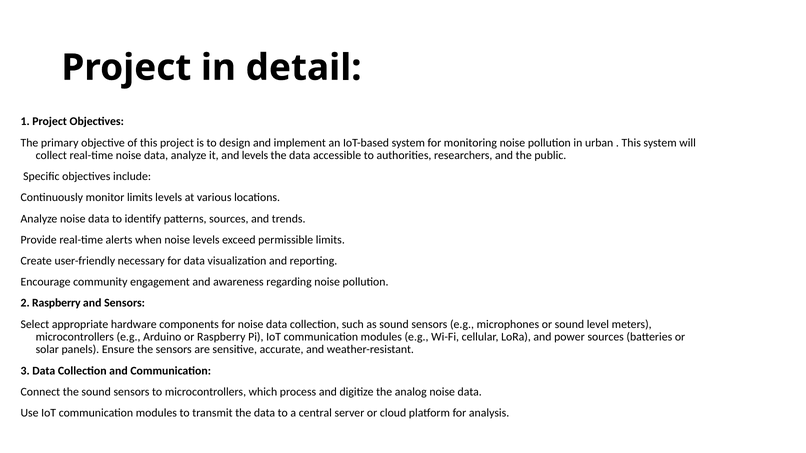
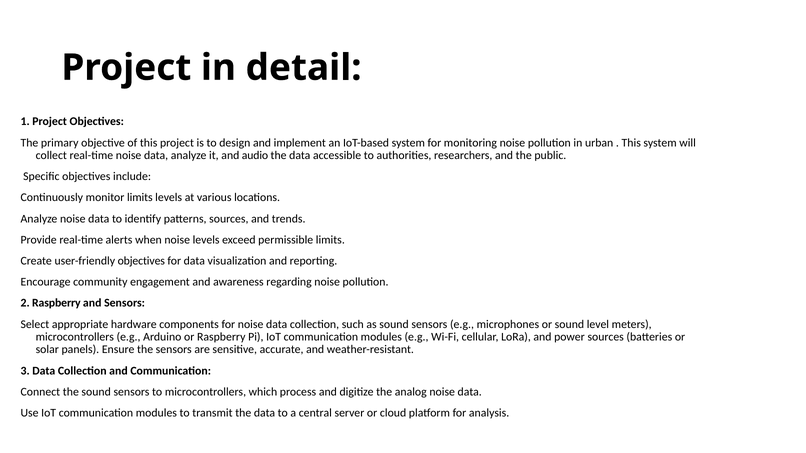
and levels: levels -> audio (255, 156)
user-friendly necessary: necessary -> objectives (141, 261)
